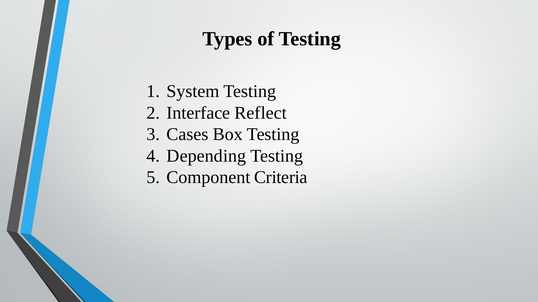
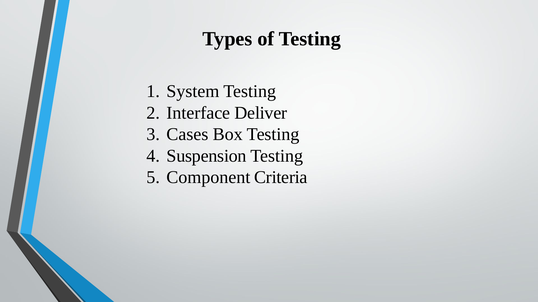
Reflect: Reflect -> Deliver (261, 113)
Depending: Depending -> Suspension (207, 156)
